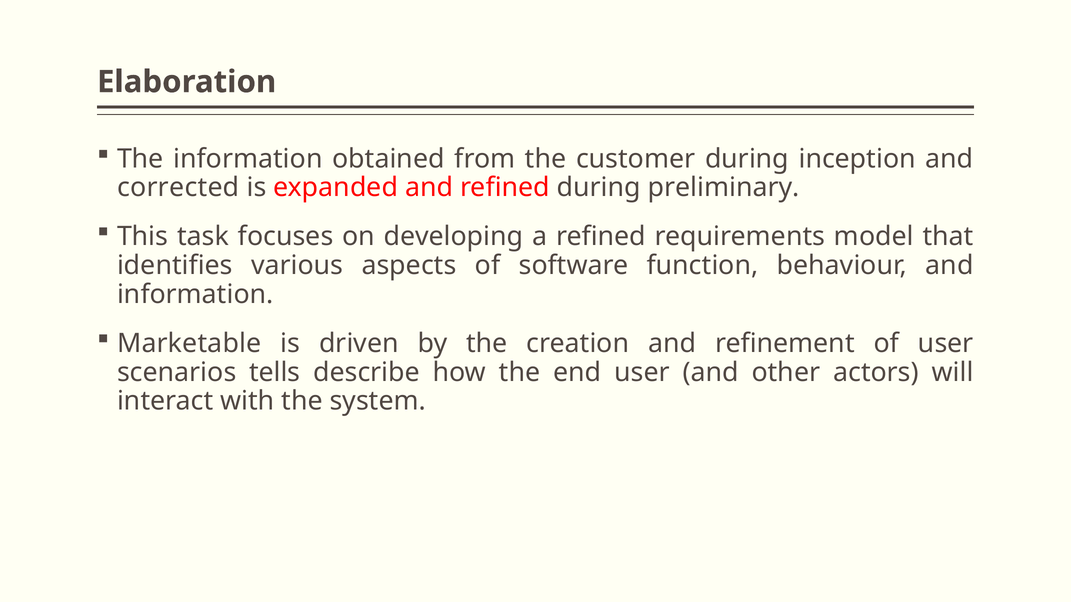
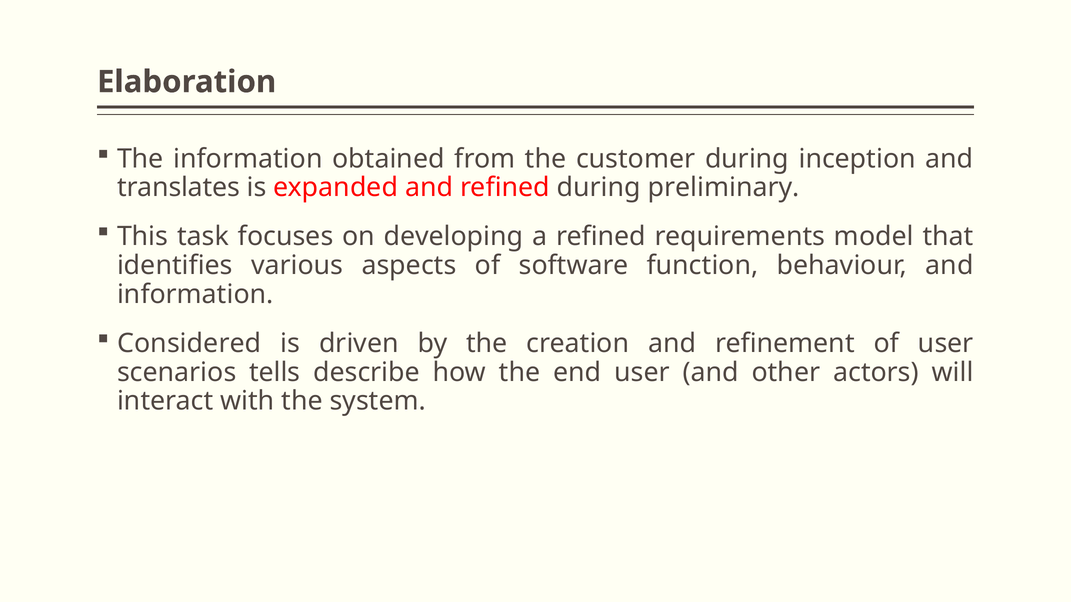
corrected: corrected -> translates (179, 188)
Marketable: Marketable -> Considered (189, 344)
